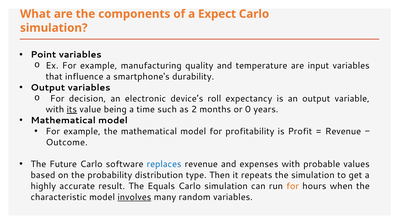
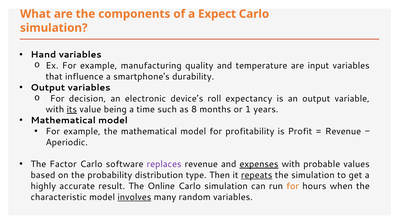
Point: Point -> Hand (43, 55)
2: 2 -> 8 (194, 110)
0: 0 -> 1 (248, 110)
Outcome: Outcome -> Aperiodic (67, 143)
Future: Future -> Factor (63, 165)
replaces colour: blue -> purple (164, 165)
expenses underline: none -> present (259, 165)
repeats underline: none -> present (257, 175)
Equals: Equals -> Online (161, 186)
